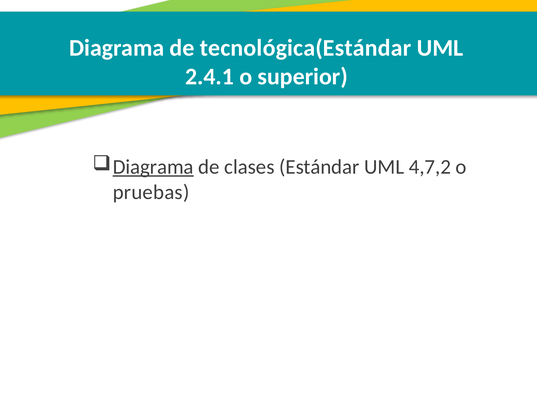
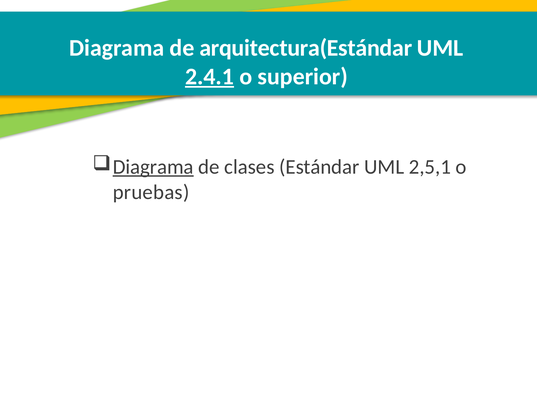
tecnológica(Estándar: tecnológica(Estándar -> arquitectura(Estándar (306, 48)
2.4.1 underline: none -> present (210, 76)
4,7,2: 4,7,2 -> 2,5,1 (430, 167)
